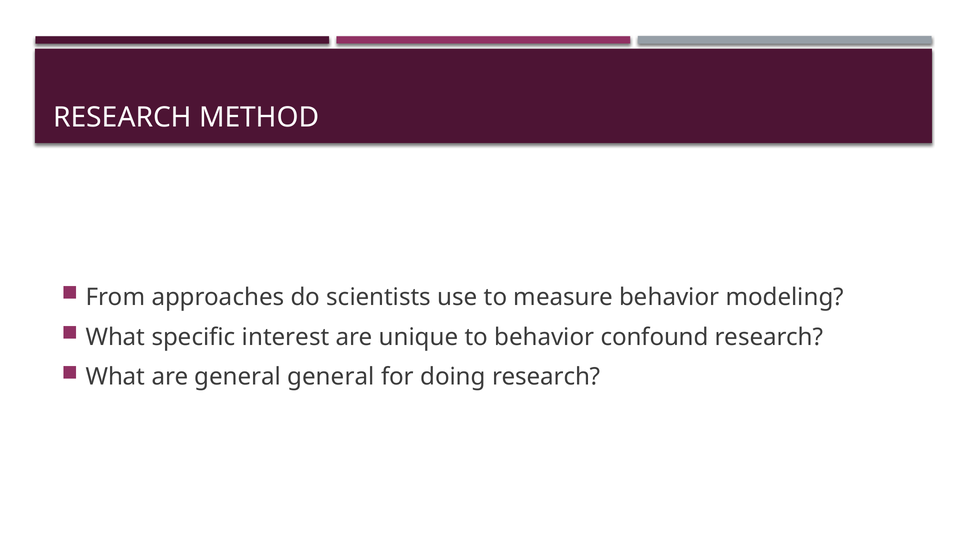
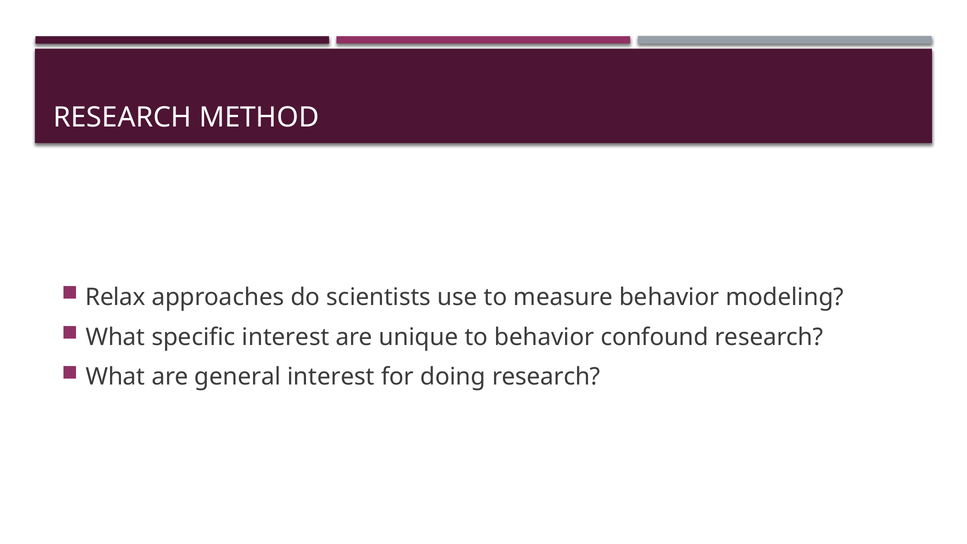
From: From -> Relax (115, 297)
general general: general -> interest (331, 377)
